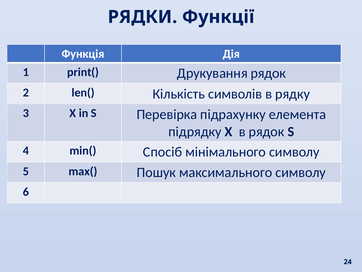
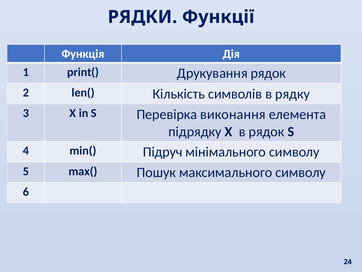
підрахунку: підрахунку -> виконання (233, 114)
Спосіб: Спосіб -> Підруч (163, 152)
